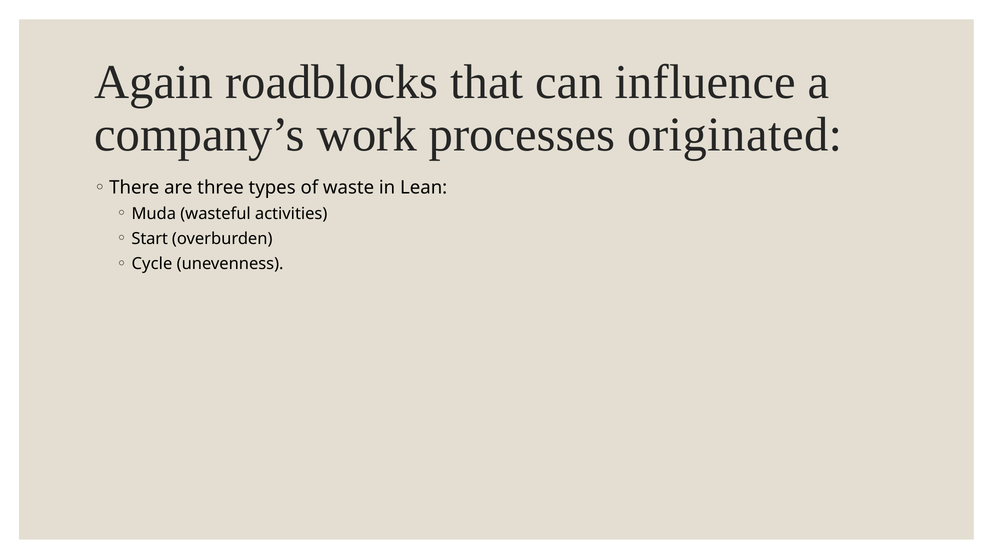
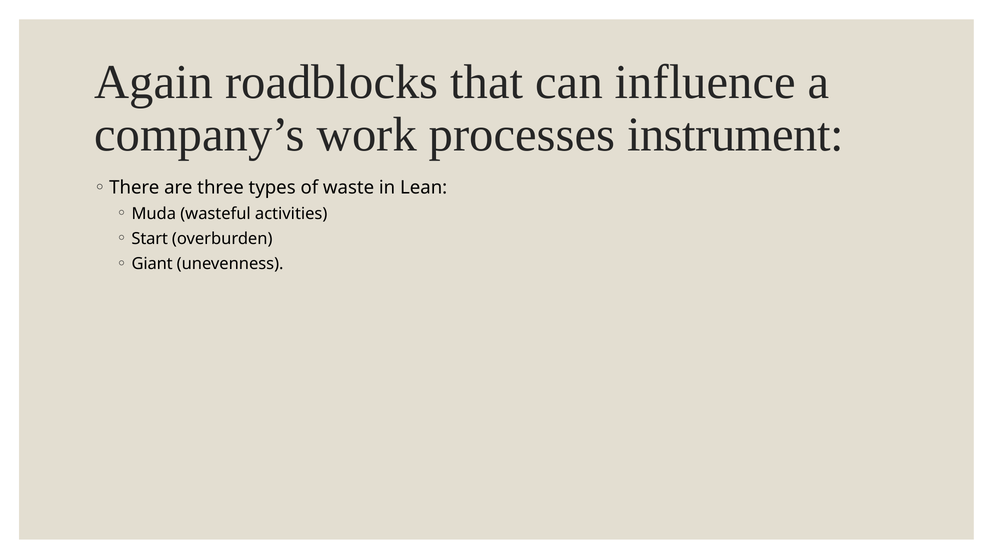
originated: originated -> instrument (735, 135)
Cycle: Cycle -> Giant (152, 264)
